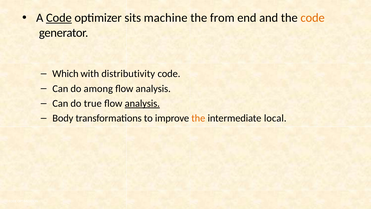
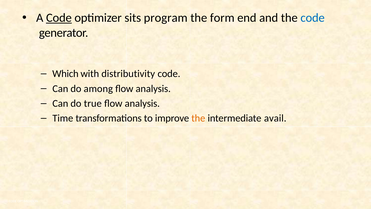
machine: machine -> program (166, 18)
from: from -> form (222, 18)
code colour: orange -> blue (313, 18)
analysis underline: present -> none (142, 103)
Body: Body -> Time (63, 118)
local: local -> avail (275, 118)
